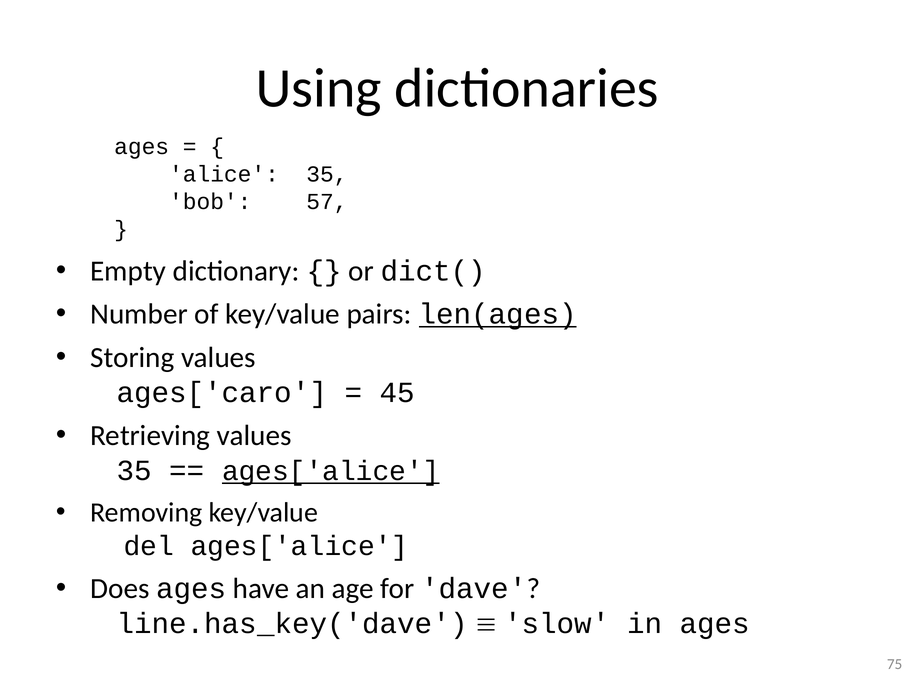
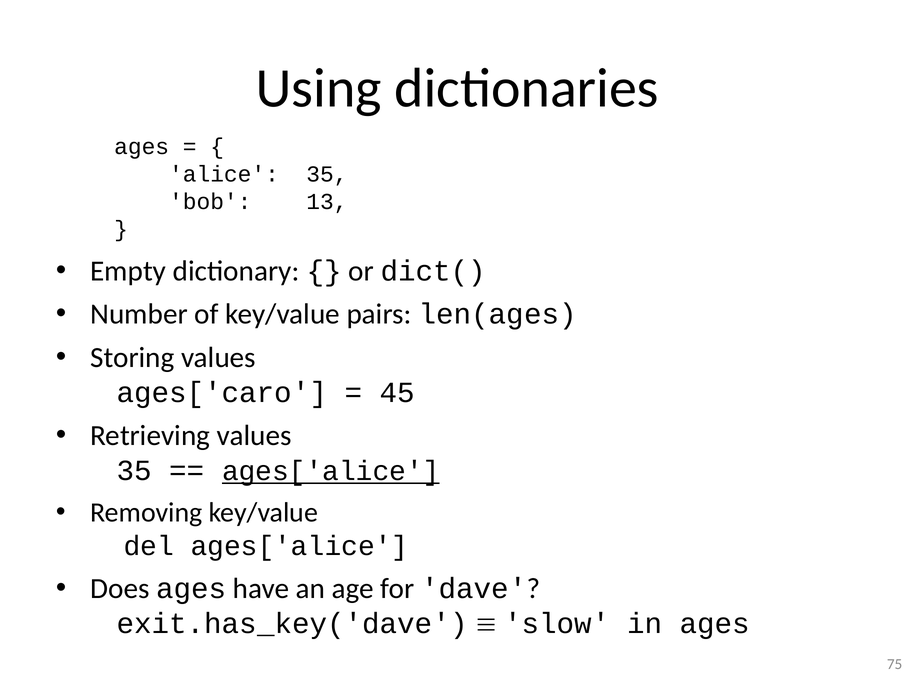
57: 57 -> 13 (327, 202)
len(ages underline: present -> none (498, 314)
line.has_key('dave: line.has_key('dave -> exit.has_key('dave (292, 624)
